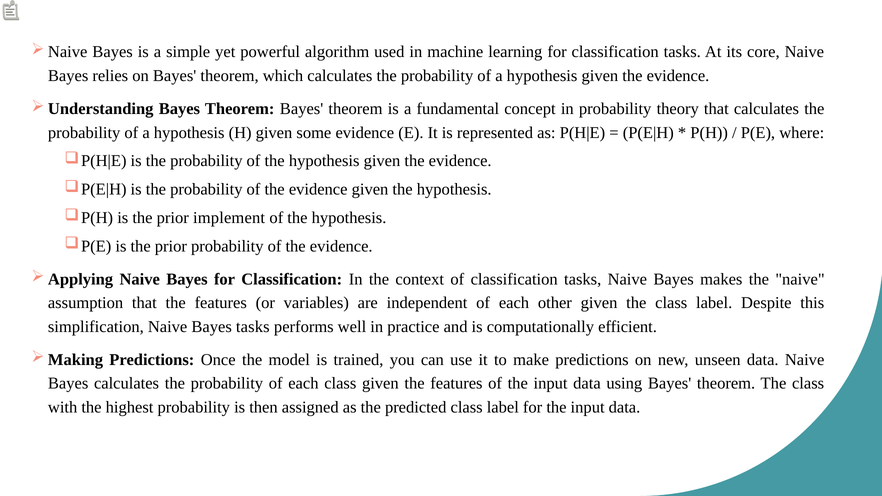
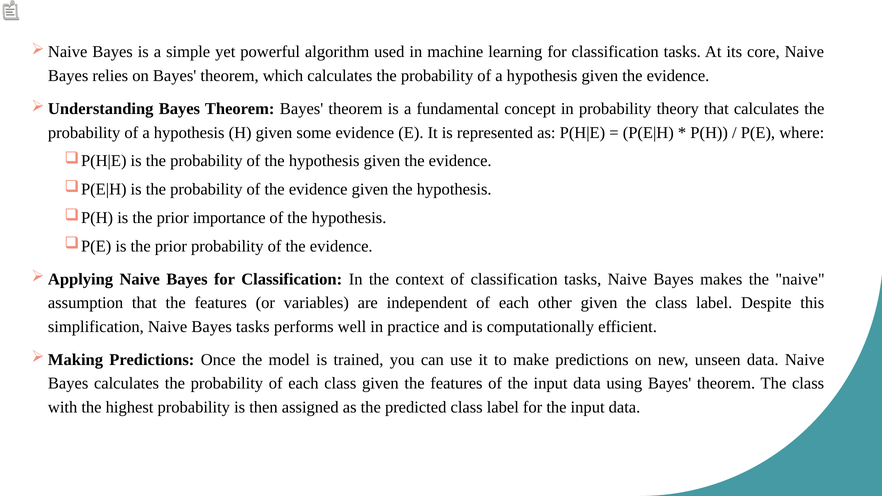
implement: implement -> importance (229, 218)
